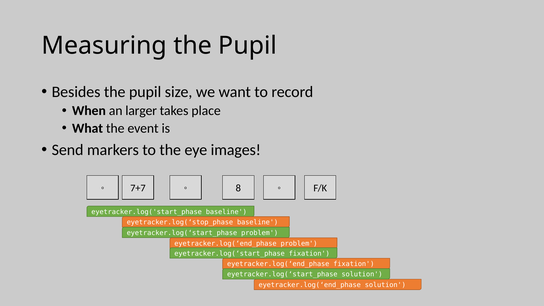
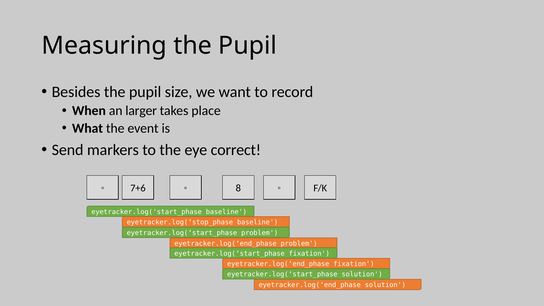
images: images -> correct (236, 150)
7+7: 7+7 -> 7+6 (138, 188)
